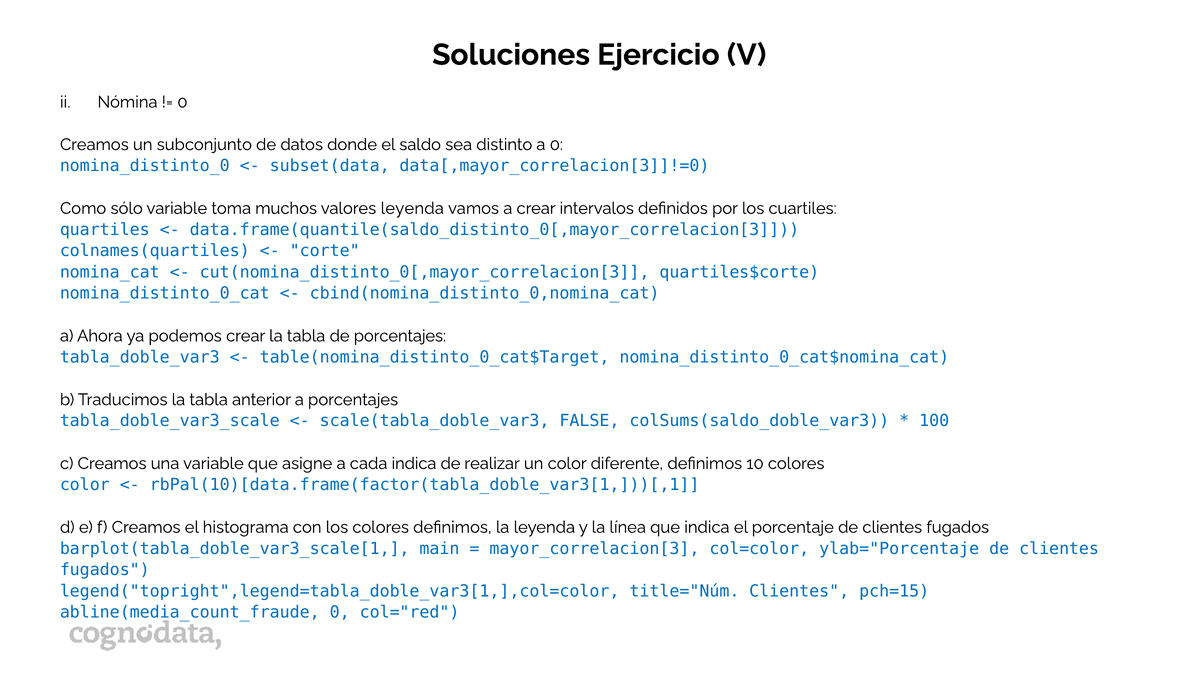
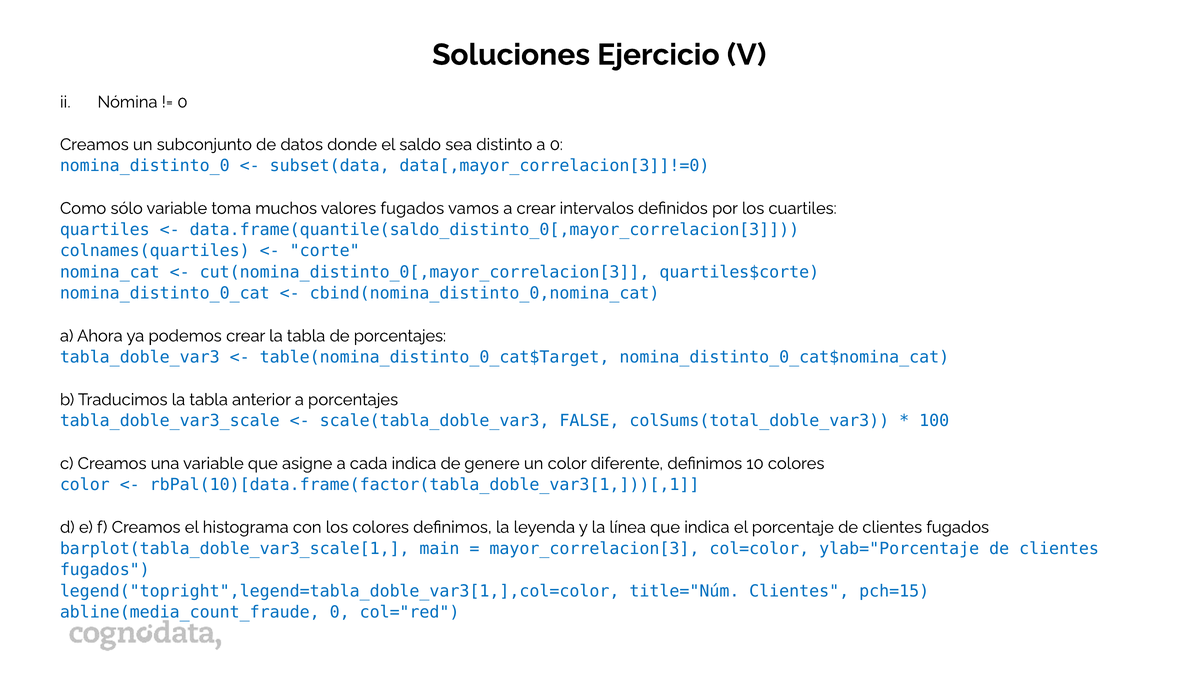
valores leyenda: leyenda -> fugados (412, 208)
colSums(saldo_doble_var3: colSums(saldo_doble_var3 -> colSums(total_doble_var3 (759, 421)
realizar: realizar -> genere (492, 463)
